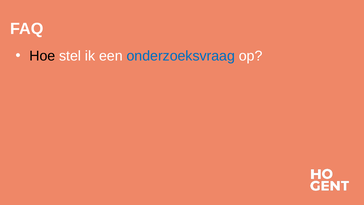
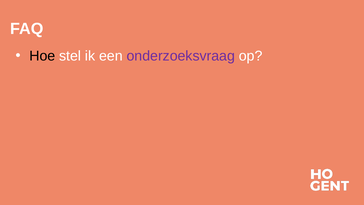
onderzoeksvraag colour: blue -> purple (181, 56)
